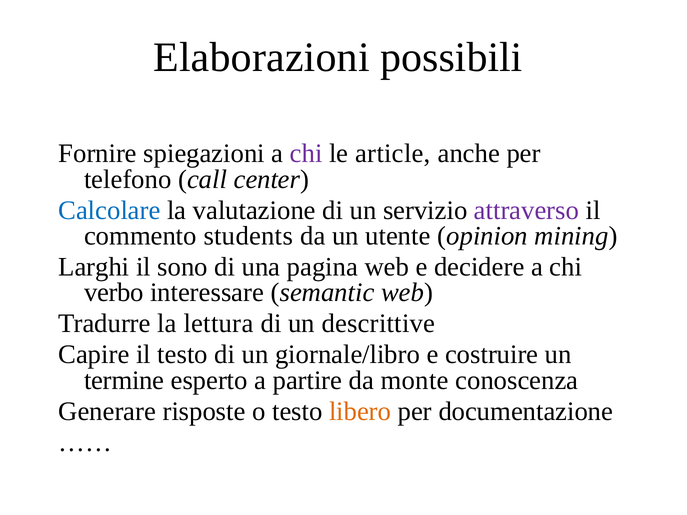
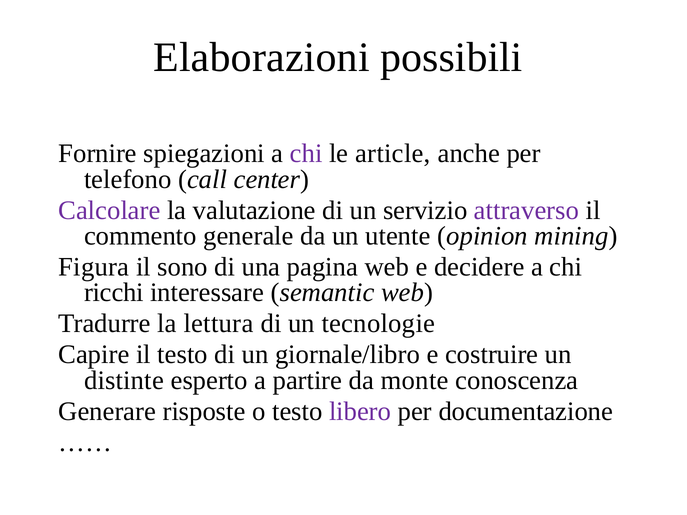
Calcolare colour: blue -> purple (109, 210)
students: students -> generale (248, 236)
Larghi: Larghi -> Figura (94, 267)
verbo: verbo -> ricchi (114, 293)
descrittive: descrittive -> tecnologie (378, 324)
termine: termine -> distinte (124, 380)
libero colour: orange -> purple (360, 412)
